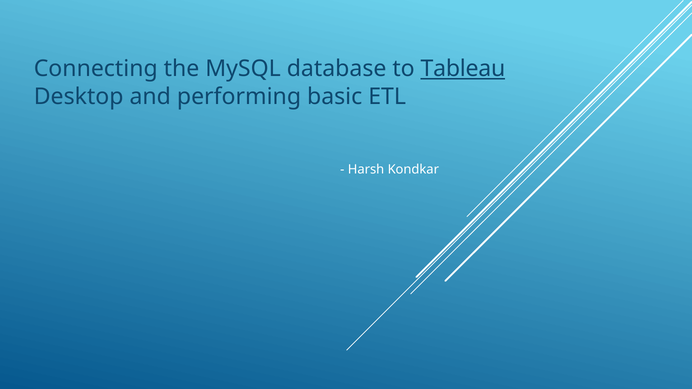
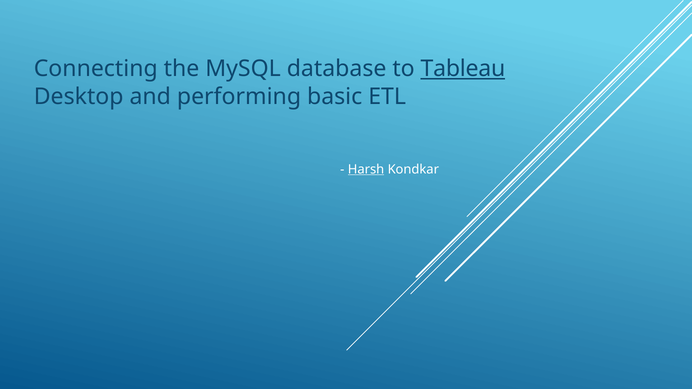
Harsh underline: none -> present (366, 169)
